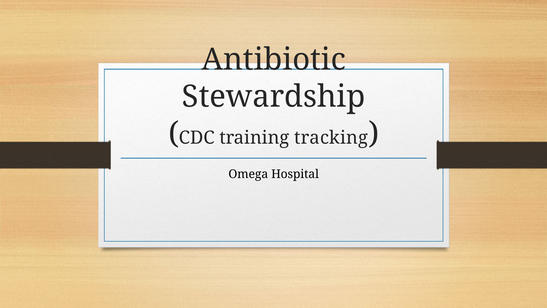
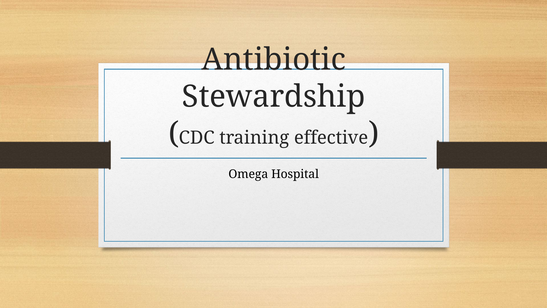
tracking: tracking -> effective (331, 138)
